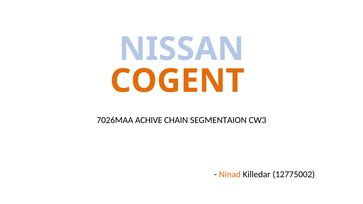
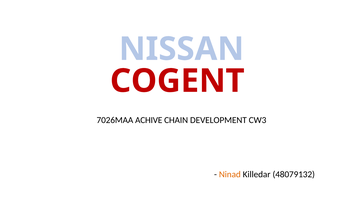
COGENT colour: orange -> red (177, 81)
SEGMENTAION: SEGMENTAION -> DEVELOPMENT (218, 120)
12775002: 12775002 -> 48079132 (294, 175)
